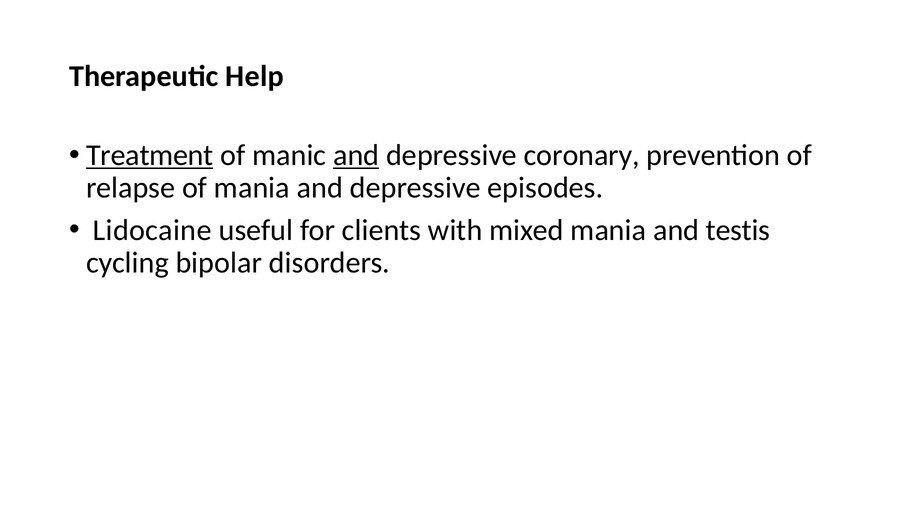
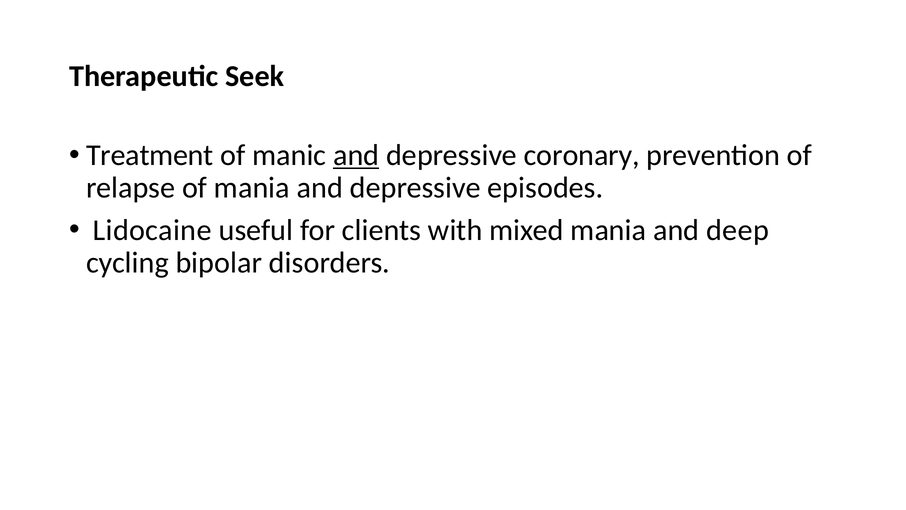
Help: Help -> Seek (255, 76)
Treatment underline: present -> none (150, 155)
testis: testis -> deep (738, 230)
